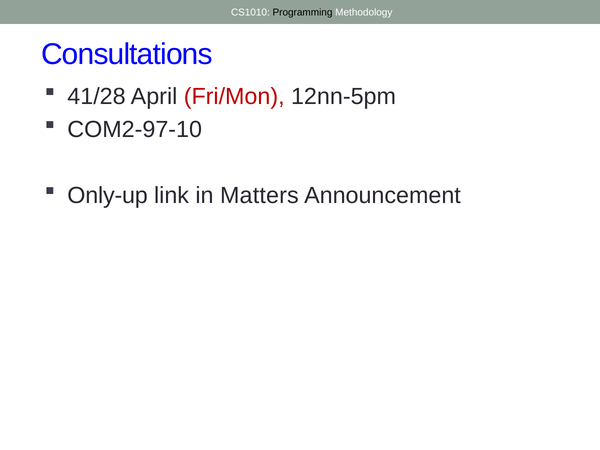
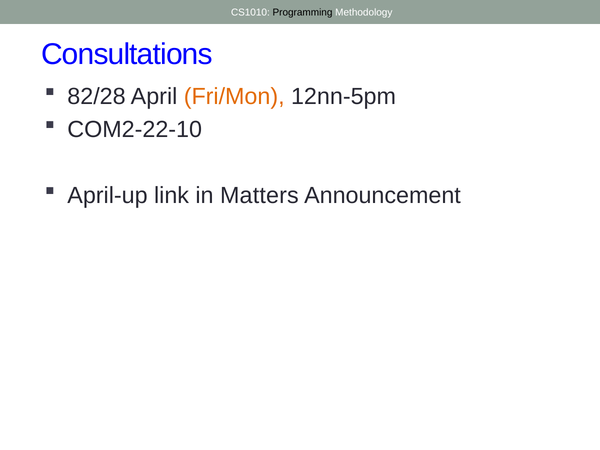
41/28: 41/28 -> 82/28 (97, 96)
Fri/Mon colour: red -> orange (234, 96)
COM2-97-10: COM2-97-10 -> COM2-22-10 (135, 129)
Only-up: Only-up -> April-up (107, 195)
